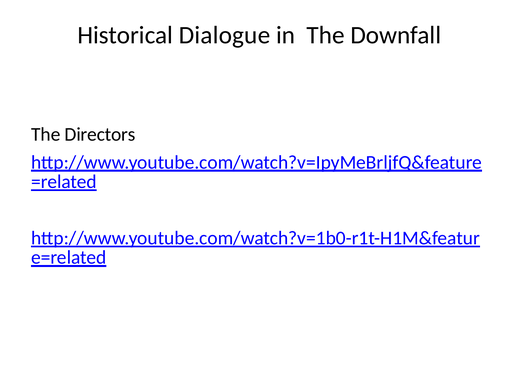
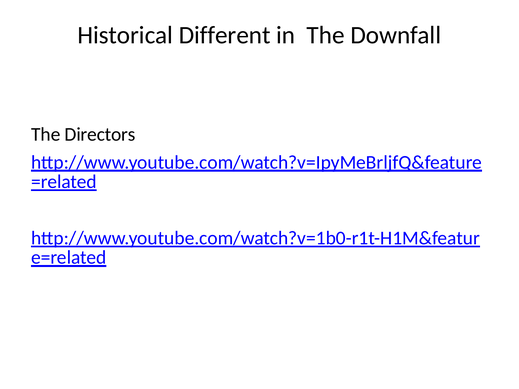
Dialogue: Dialogue -> Different (225, 35)
